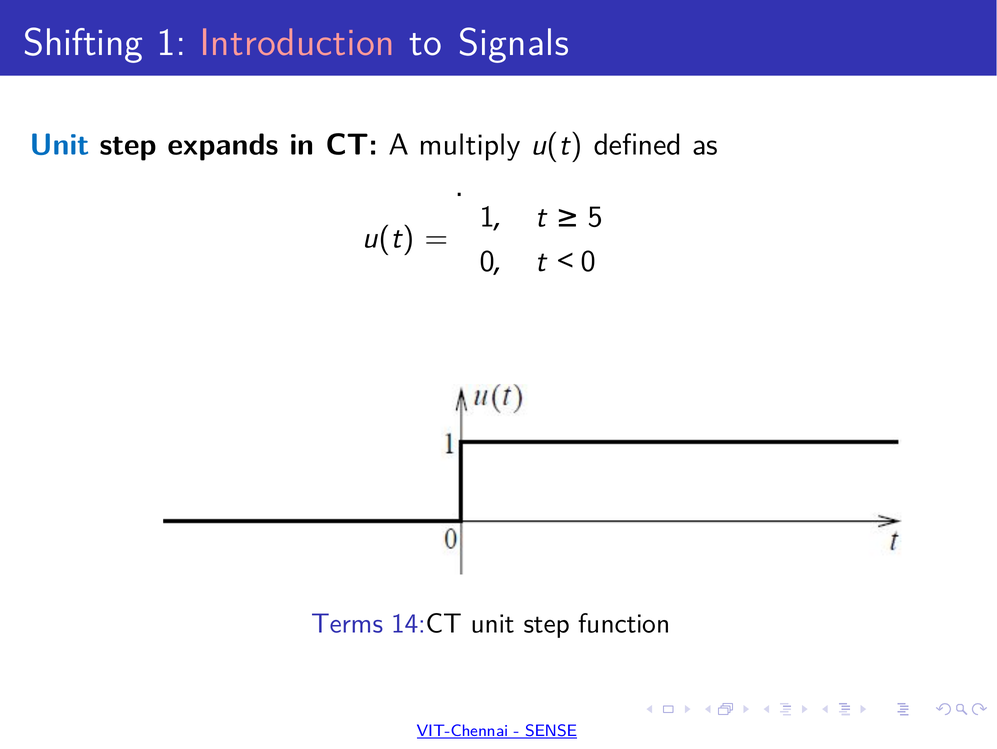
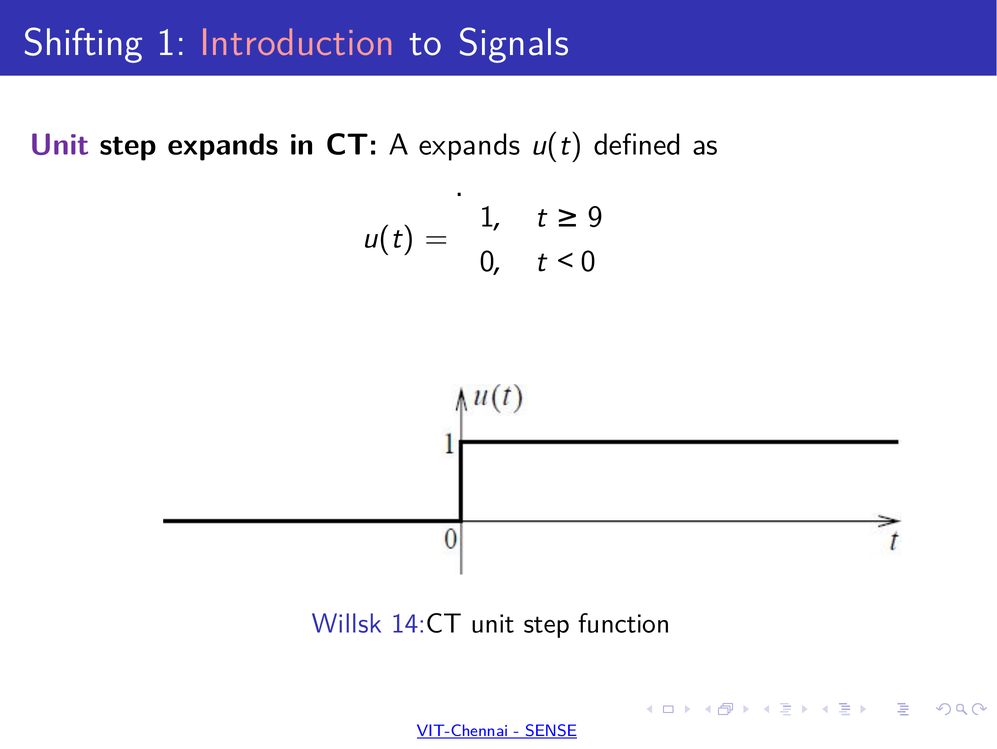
Unit colour: blue -> purple (60, 145)
A multiply: multiply -> expands (470, 145)
5: 5 -> 9 (595, 217)
Terms: Terms -> Willsk (347, 623)
